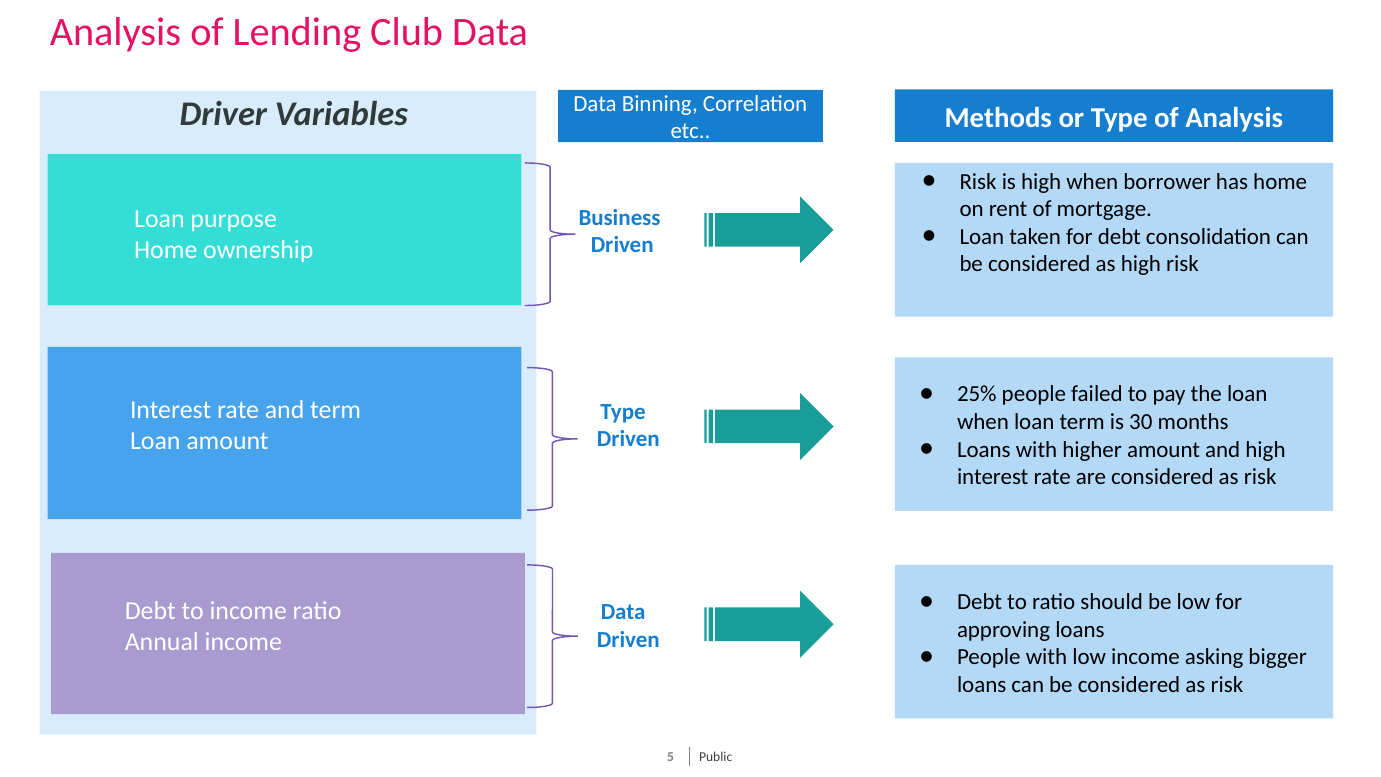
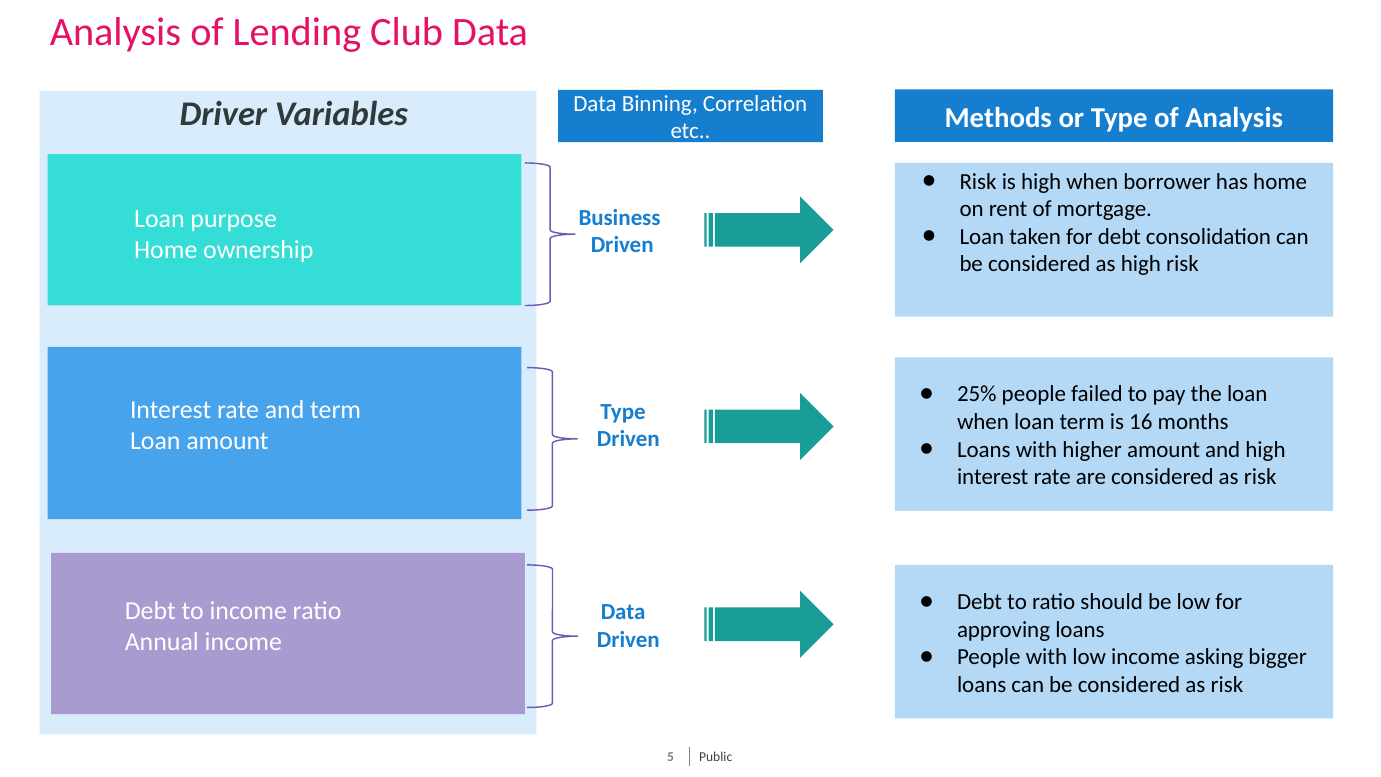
30: 30 -> 16 (1141, 422)
